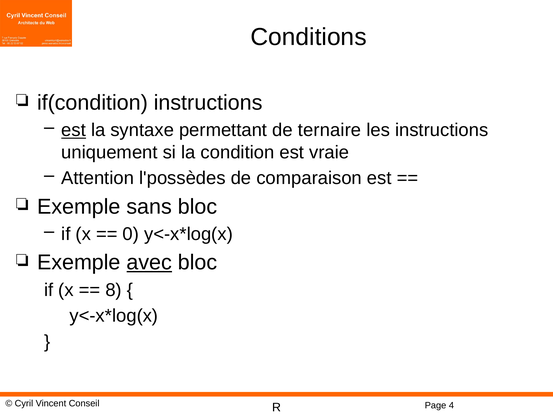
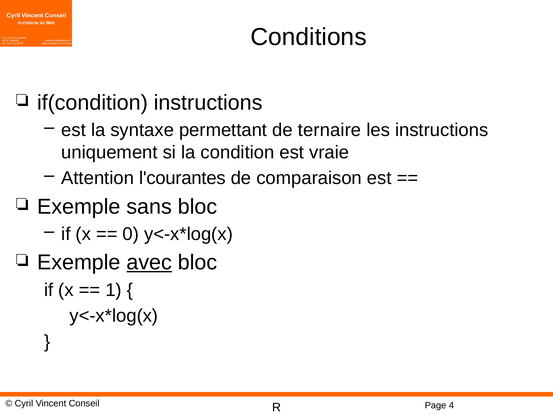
est underline: present -> none (74, 130)
l'possèdes: l'possèdes -> l'courantes (183, 178)
8: 8 -> 1 (114, 290)
